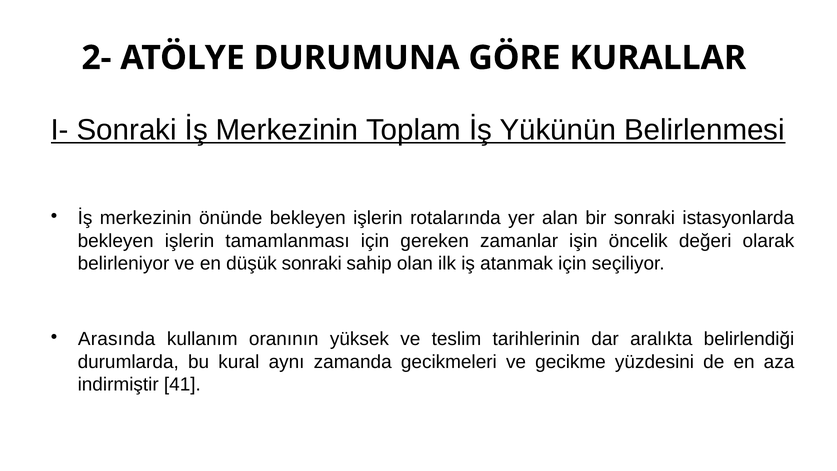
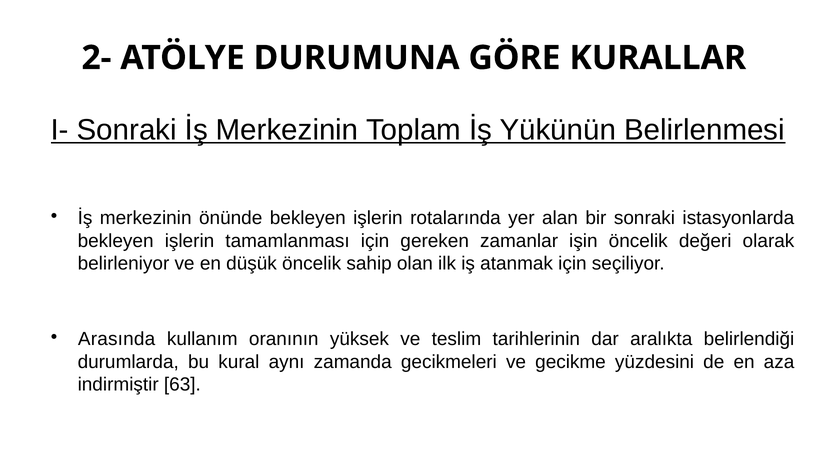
düşük sonraki: sonraki -> öncelik (312, 263)
41: 41 -> 63 (182, 384)
